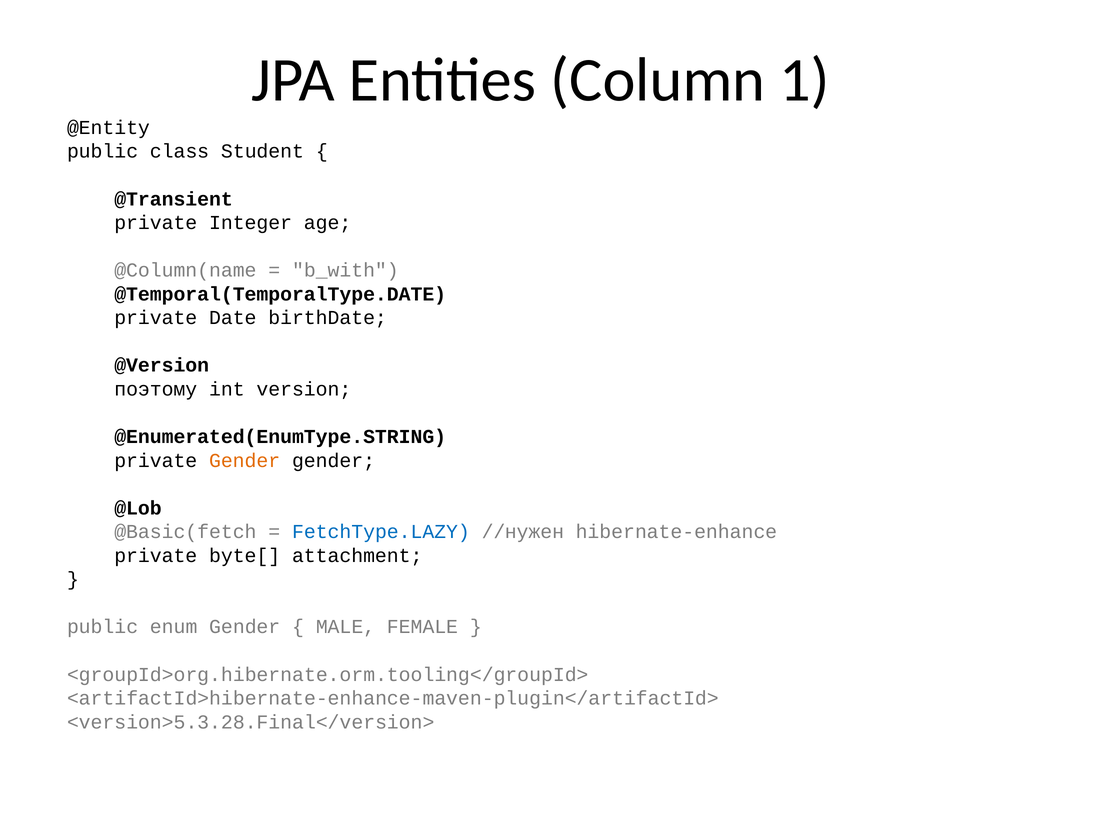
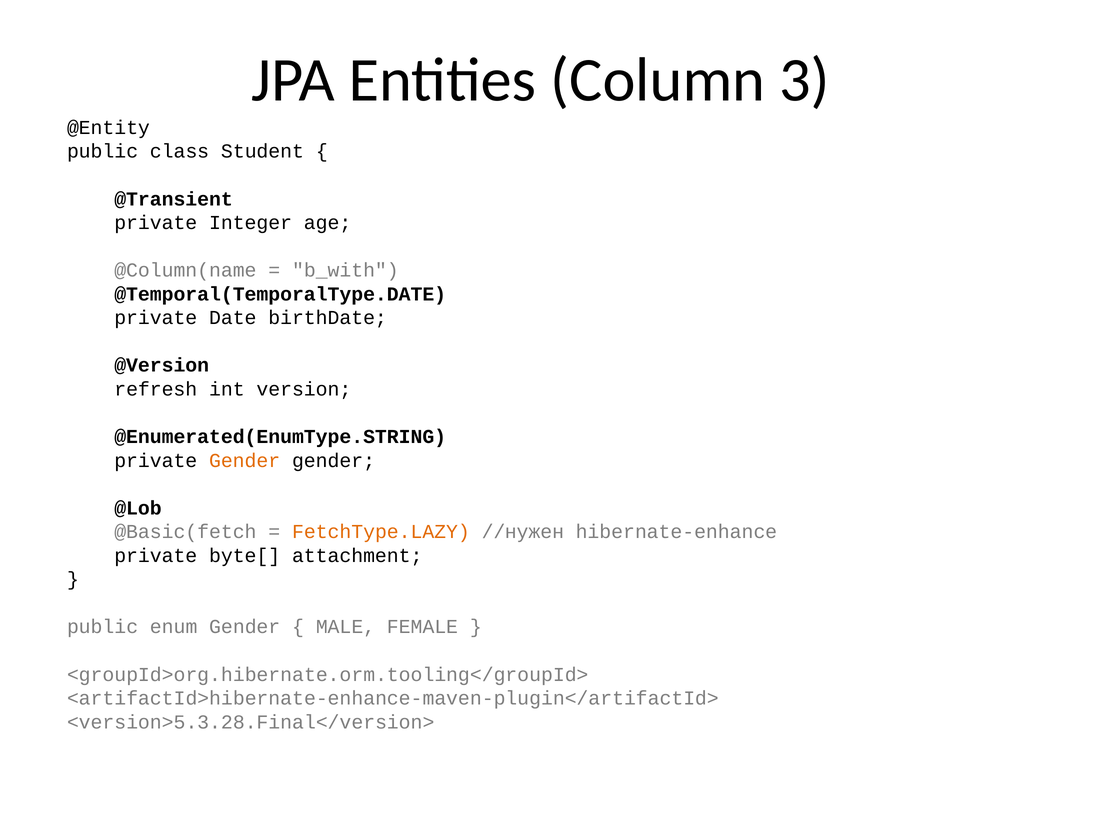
1: 1 -> 3 (805, 80)
поэтому: поэтому -> refresh (156, 389)
FetchType.LAZY colour: blue -> orange (381, 532)
